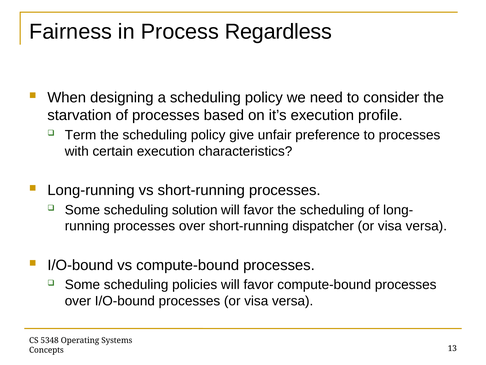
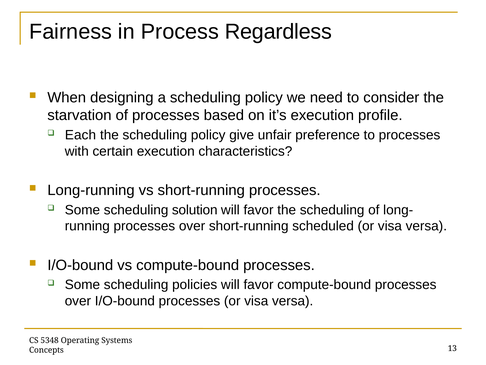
Term: Term -> Each (80, 135)
dispatcher: dispatcher -> scheduled (323, 226)
